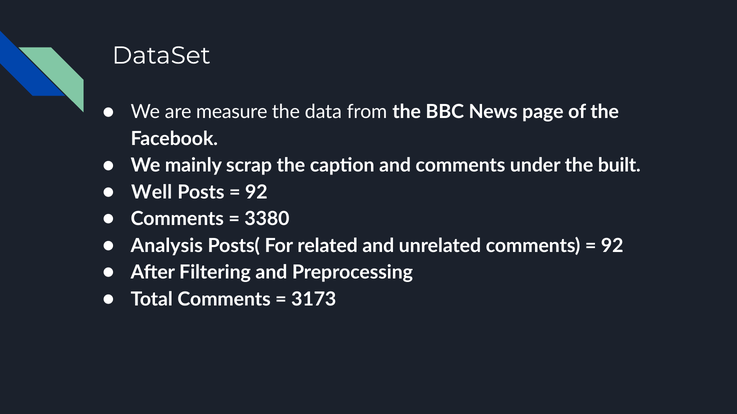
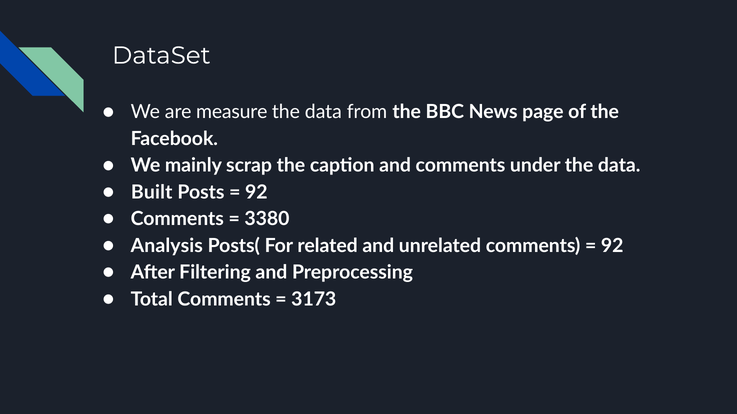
under the built: built -> data (619, 166)
Well: Well -> Built (152, 192)
